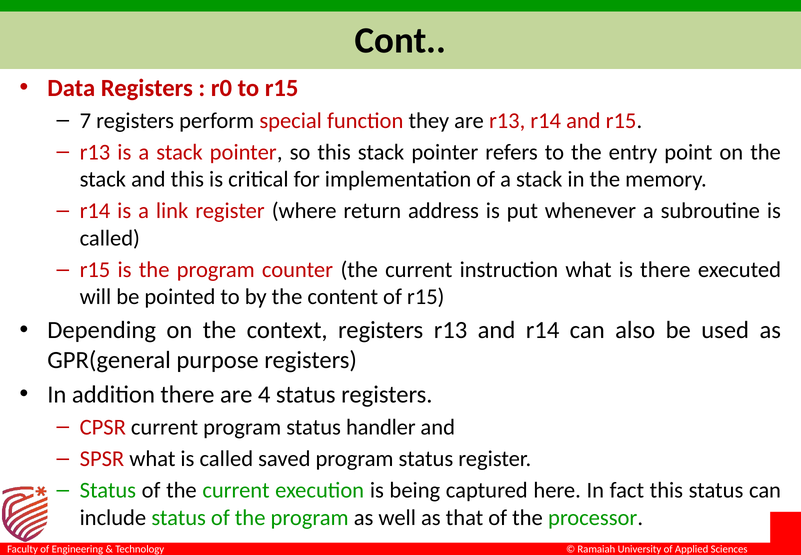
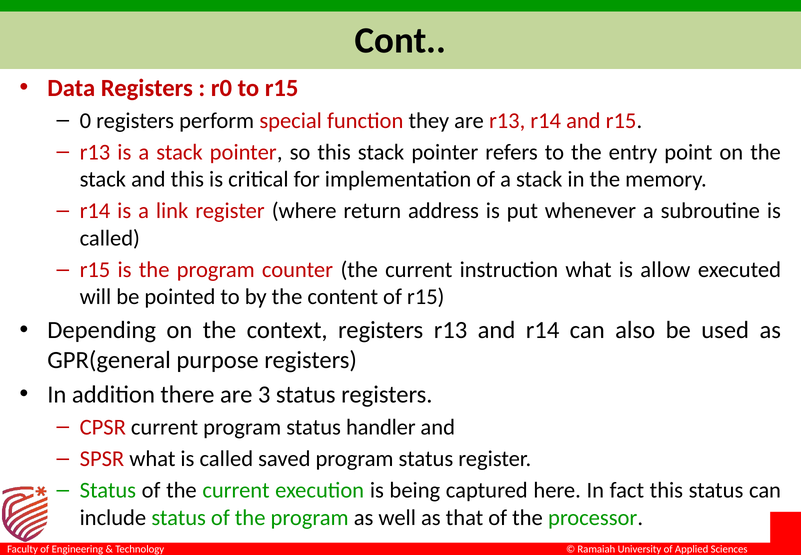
7: 7 -> 0 (85, 121)
is there: there -> allow (665, 270)
4: 4 -> 3 (264, 394)
